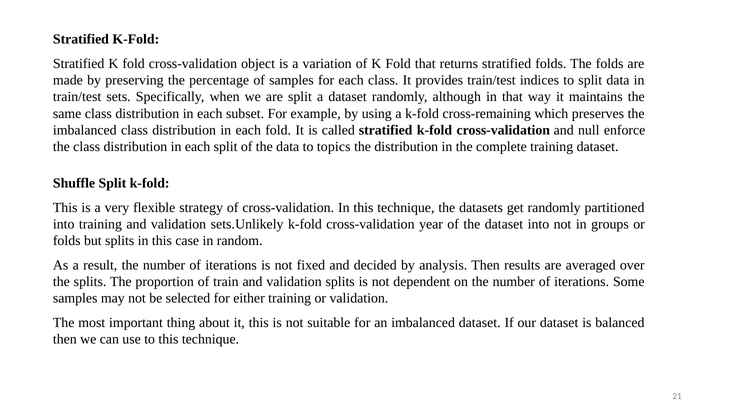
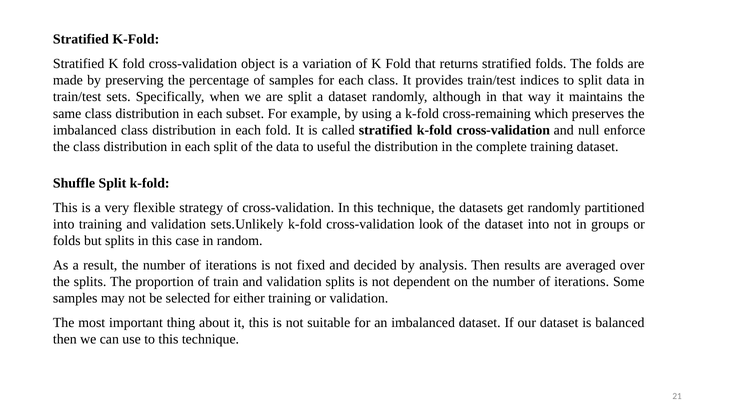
topics: topics -> useful (334, 147)
year: year -> look (431, 224)
